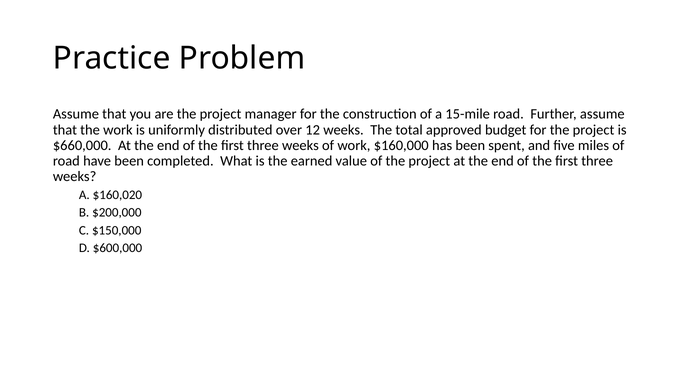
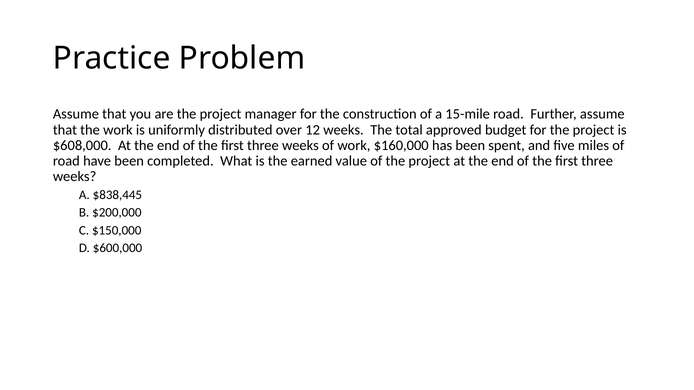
$660,000: $660,000 -> $608,000 (82, 145)
$160,020: $160,020 -> $838,445 (117, 195)
